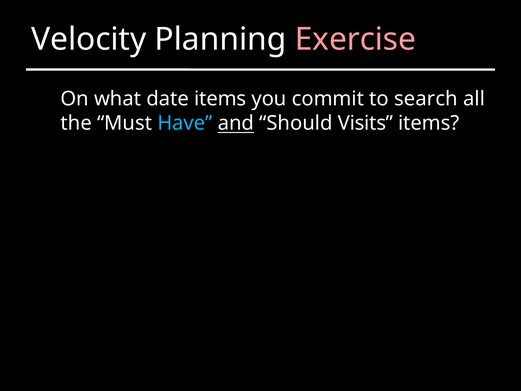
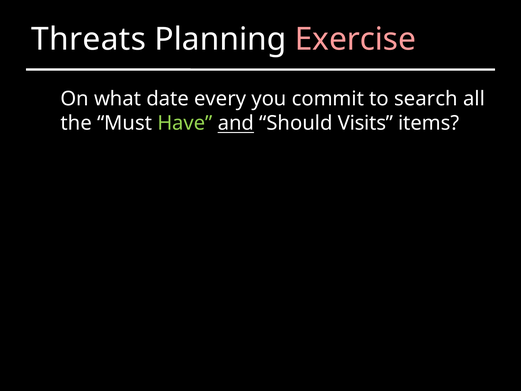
Velocity: Velocity -> Threats (89, 39)
date items: items -> every (220, 99)
Have colour: light blue -> light green (185, 123)
